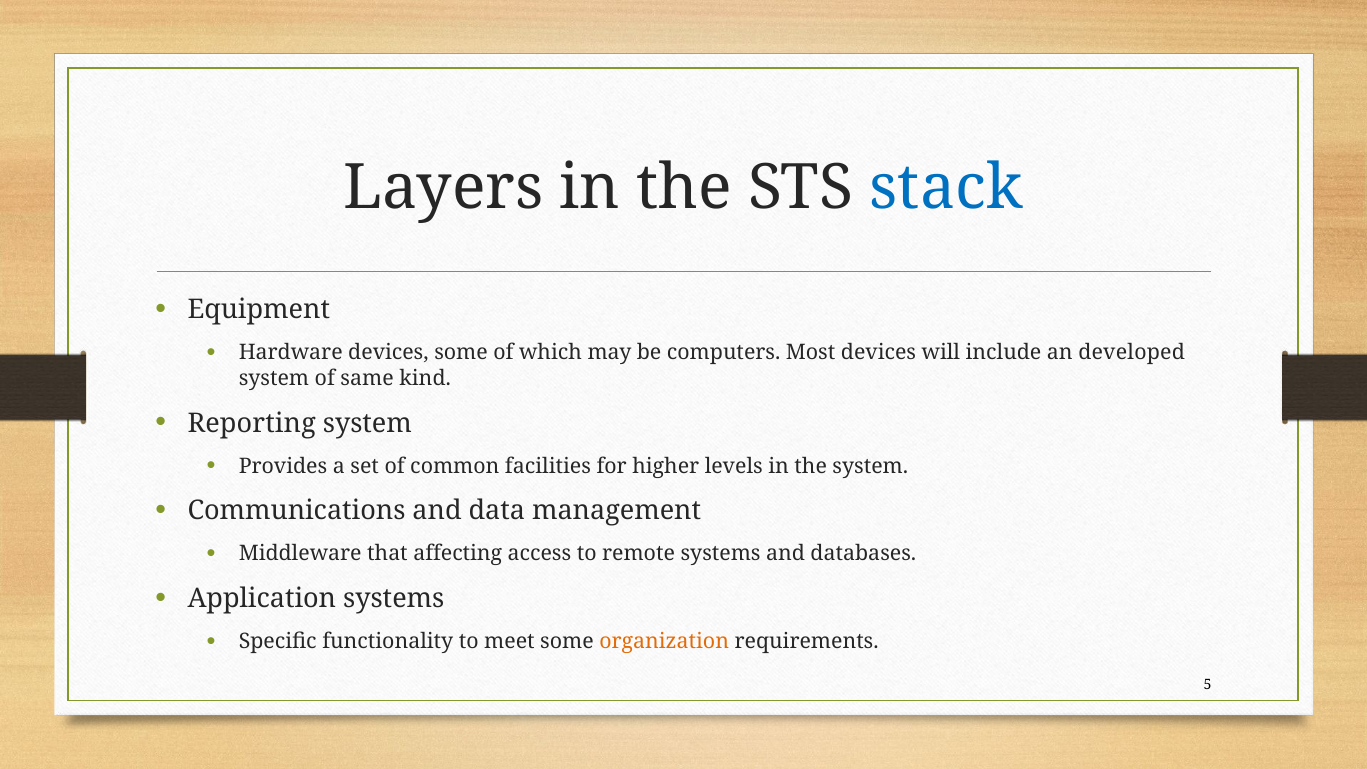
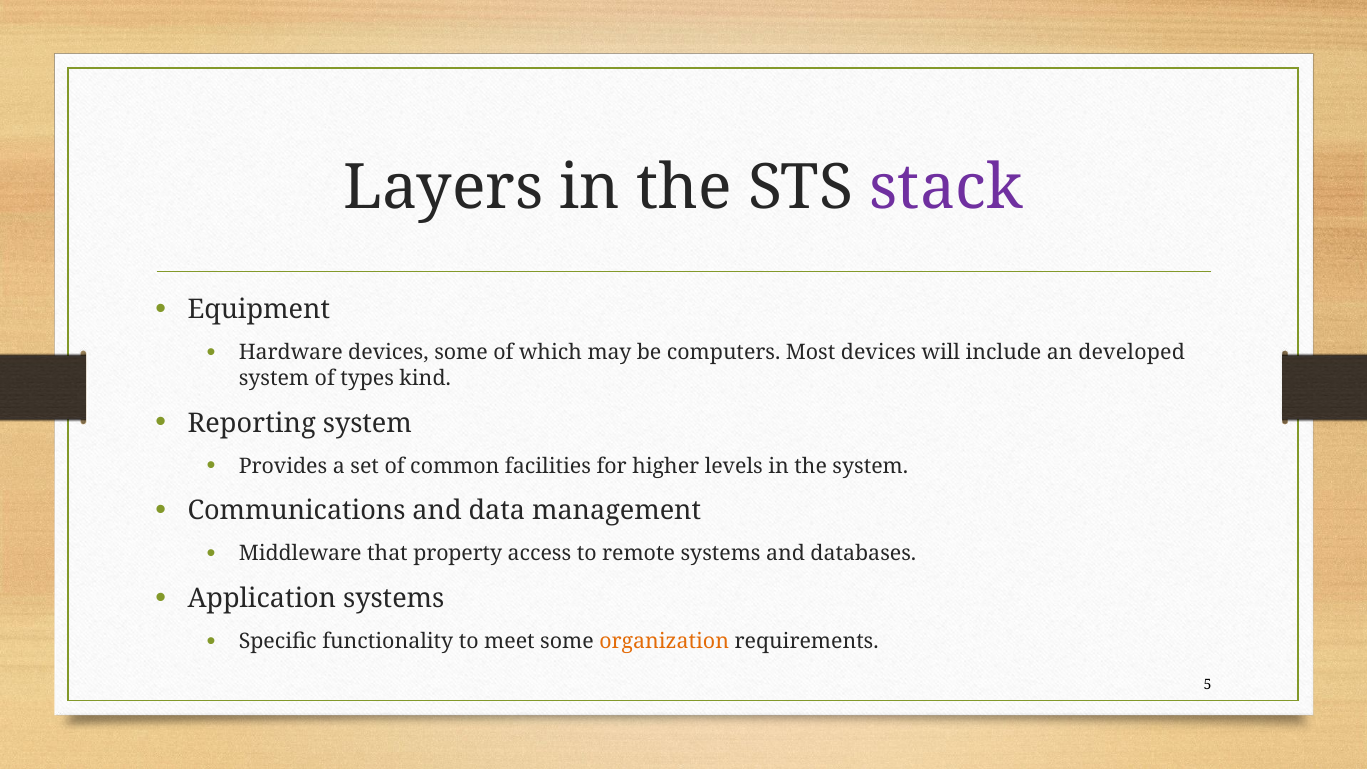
stack colour: blue -> purple (946, 188)
same: same -> types (367, 378)
affecting: affecting -> property (458, 554)
